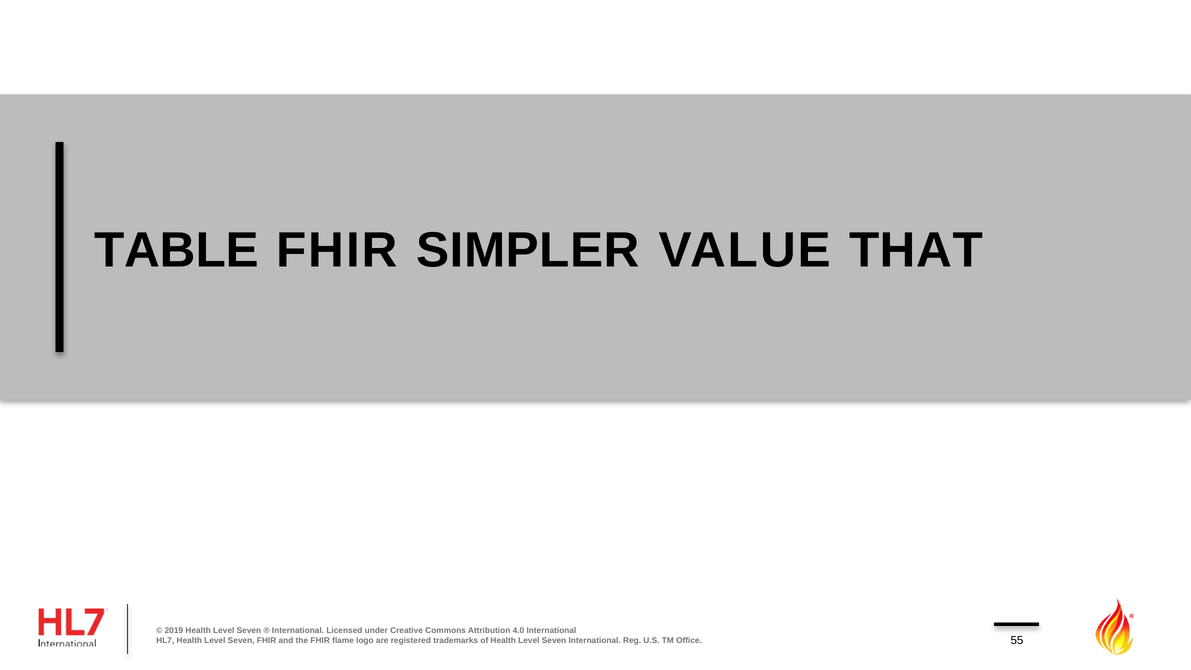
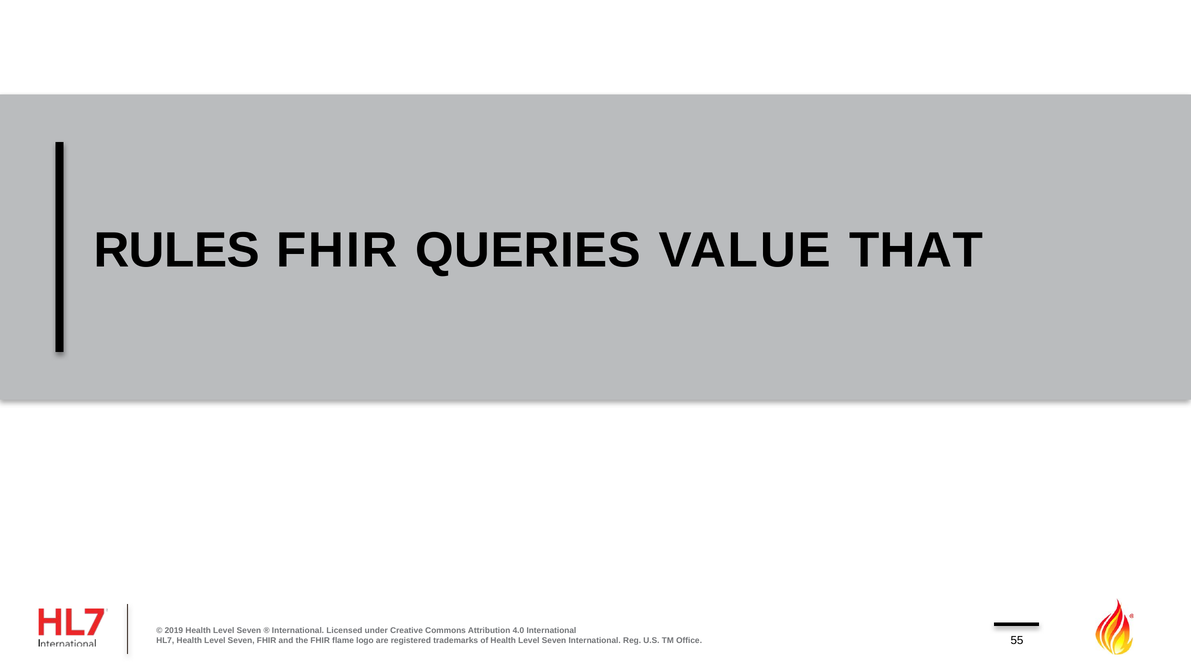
TABLE: TABLE -> RULES (177, 251)
SIMPLER: SIMPLER -> QUERIES (528, 251)
